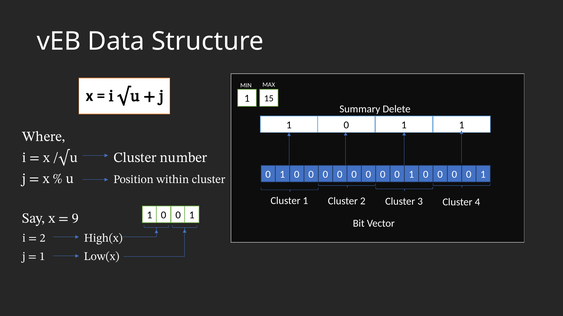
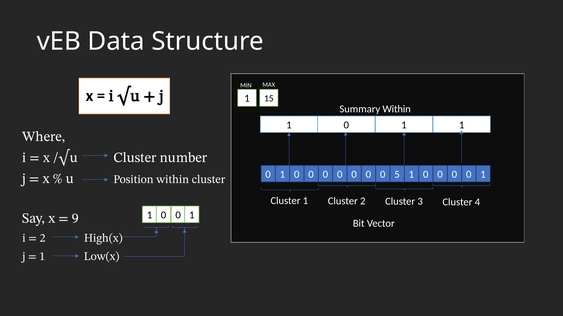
Summary Delete: Delete -> Within (397, 109)
0: 0 -> 5 (397, 175)
